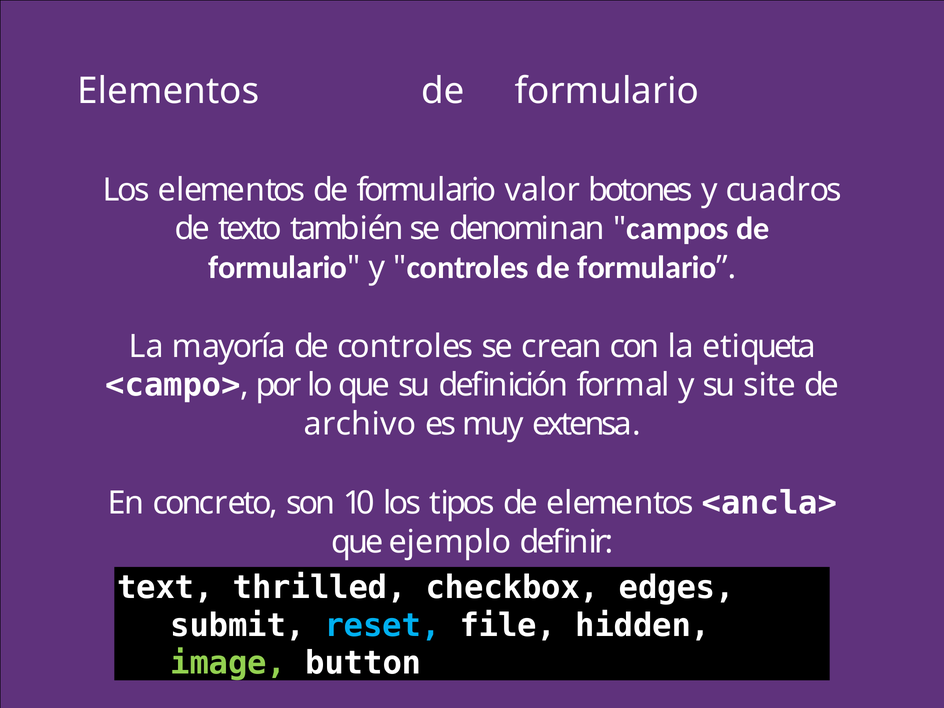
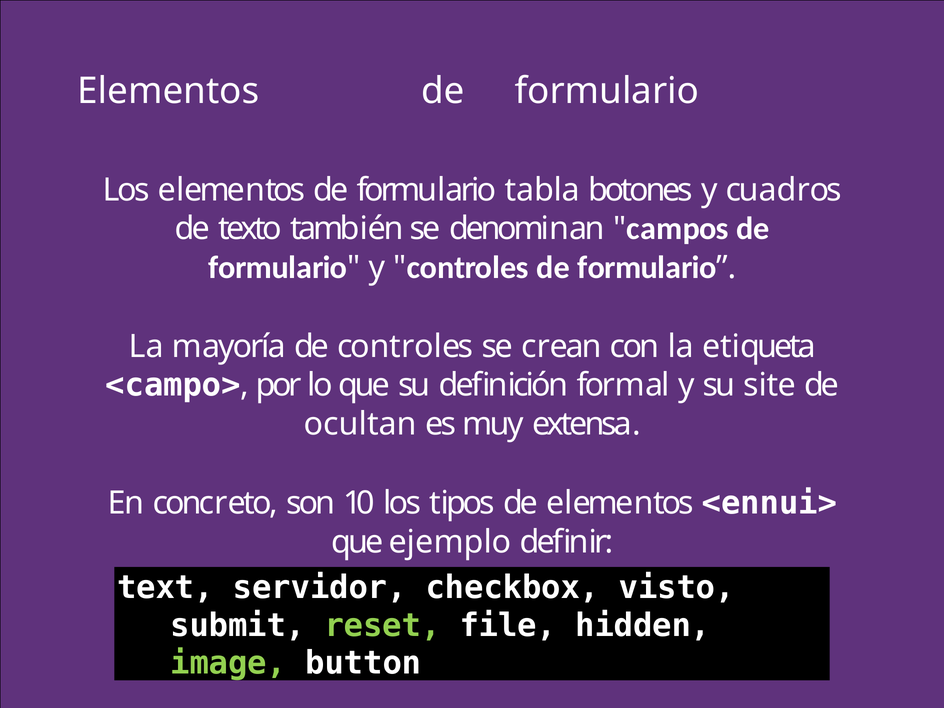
valor: valor -> tabla (542, 190)
archivo: archivo -> ocultan (360, 424)
<ancla>: <ancla> -> <ennui> (769, 503)
thrilled: thrilled -> servidor (320, 588)
edges: edges -> visto (677, 588)
reset colour: light blue -> light green (382, 625)
